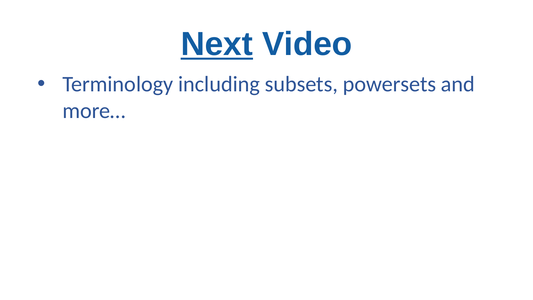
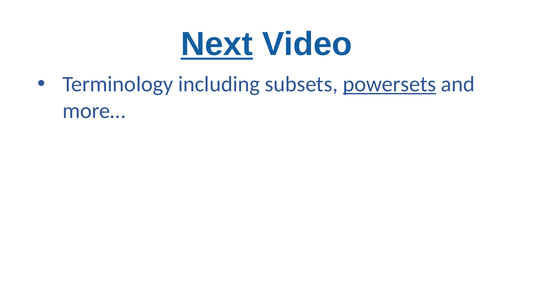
powersets underline: none -> present (389, 84)
